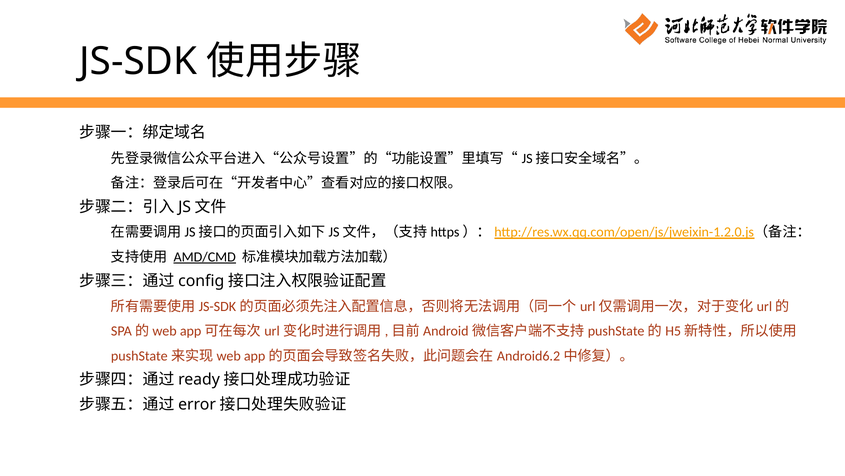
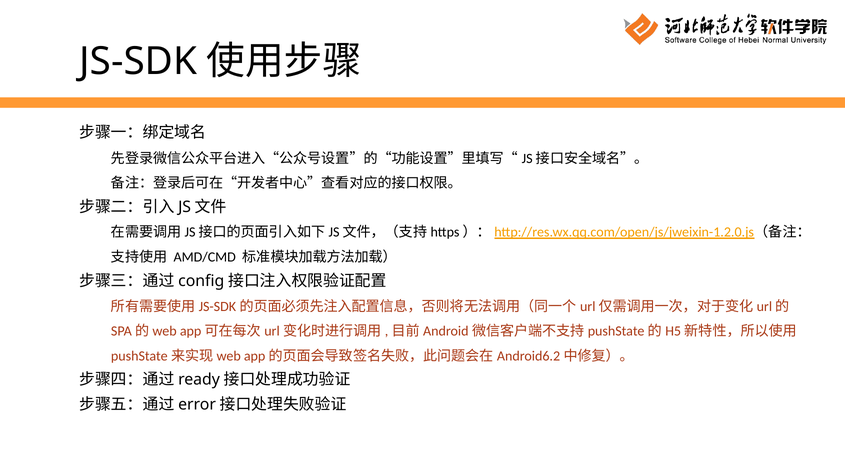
AMD/CMD underline: present -> none (205, 257)
